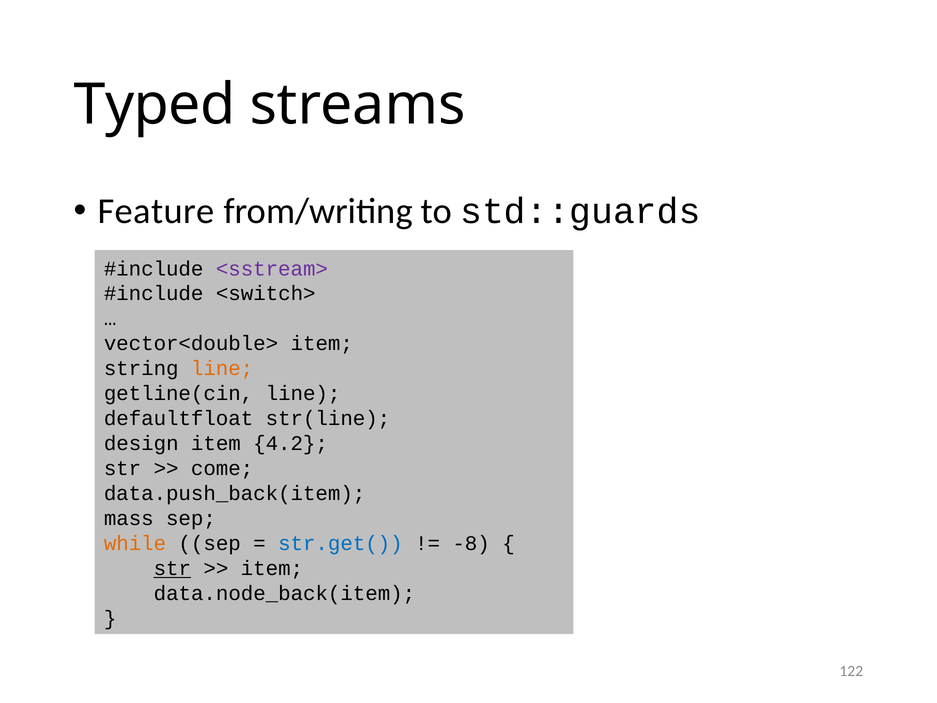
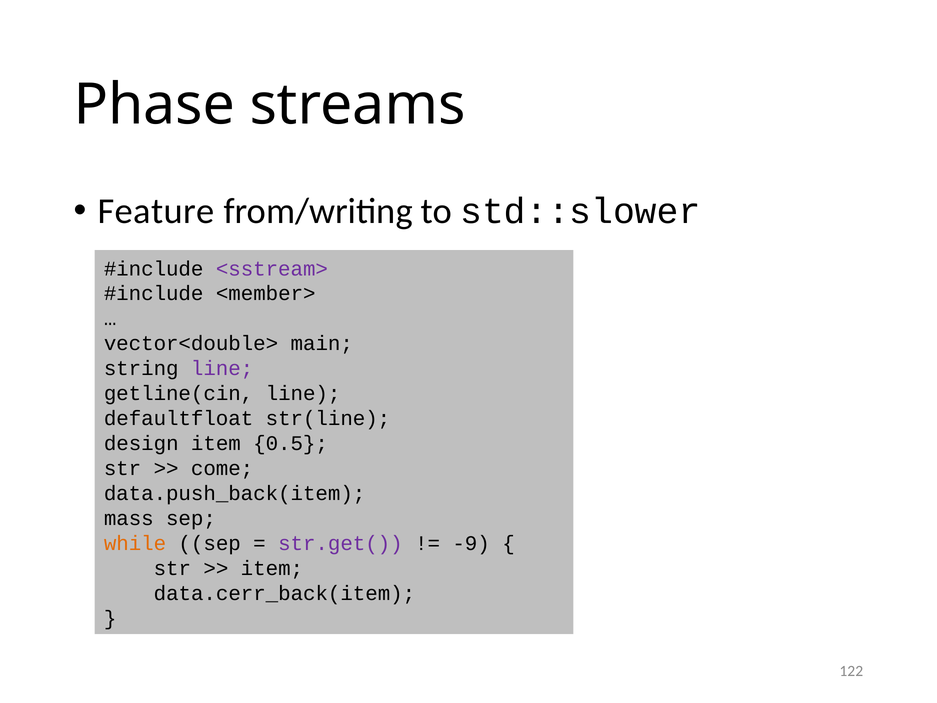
Typed: Typed -> Phase (154, 105)
std::guards: std::guards -> std::slower (580, 211)
<switch>: <switch> -> <member> (266, 294)
vector<double> item: item -> main (322, 343)
line colour: orange -> purple (222, 368)
4.2: 4.2 -> 0.5 (291, 443)
str.get( colour: blue -> purple (340, 543)
-8: -8 -> -9 (471, 543)
str underline: present -> none (172, 568)
data.node_back(item: data.node_back(item -> data.cerr_back(item (284, 593)
